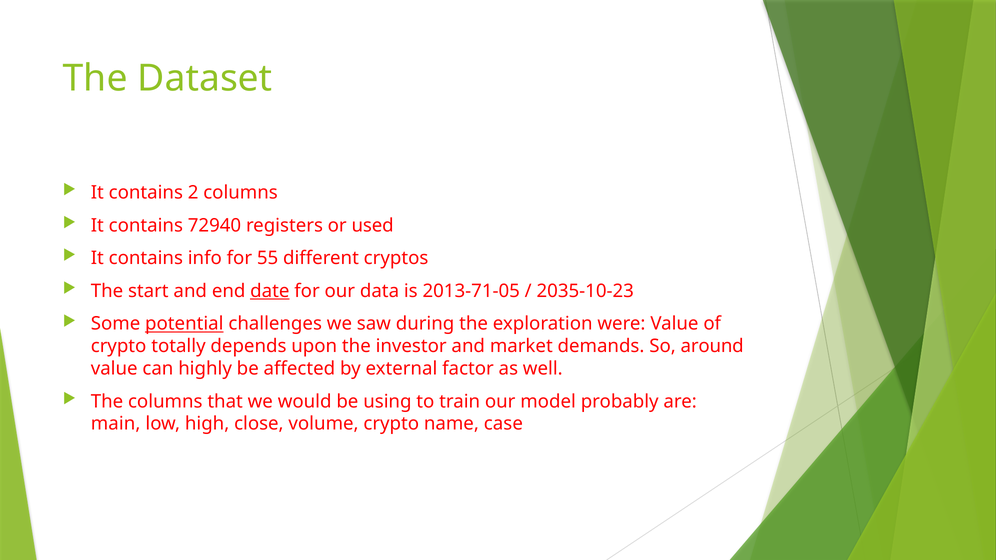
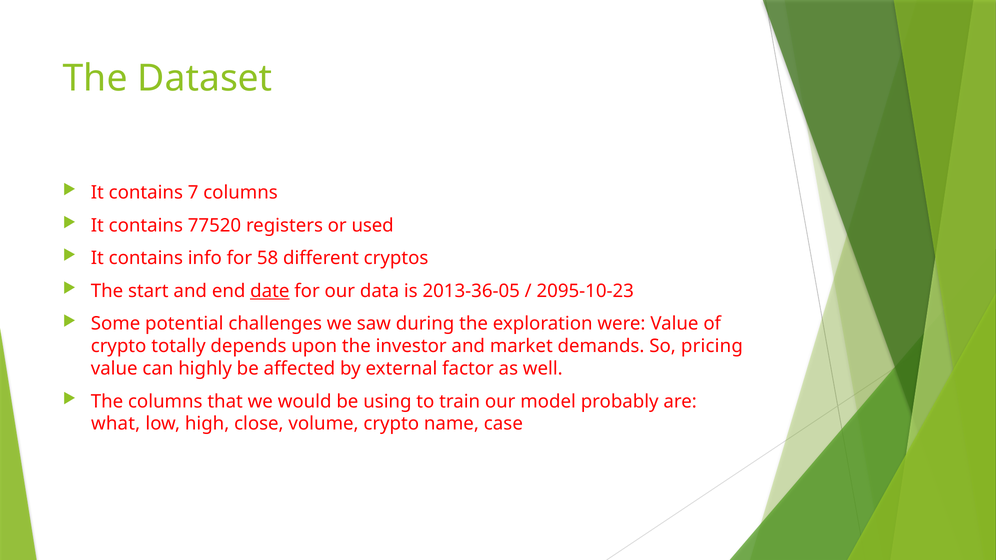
2: 2 -> 7 (193, 193)
72940: 72940 -> 77520 (214, 226)
55: 55 -> 58 (268, 258)
2013-71-05: 2013-71-05 -> 2013-36-05 (471, 291)
2035-10-23: 2035-10-23 -> 2095-10-23 (585, 291)
potential underline: present -> none (184, 324)
around: around -> pricing (712, 346)
main: main -> what (116, 424)
